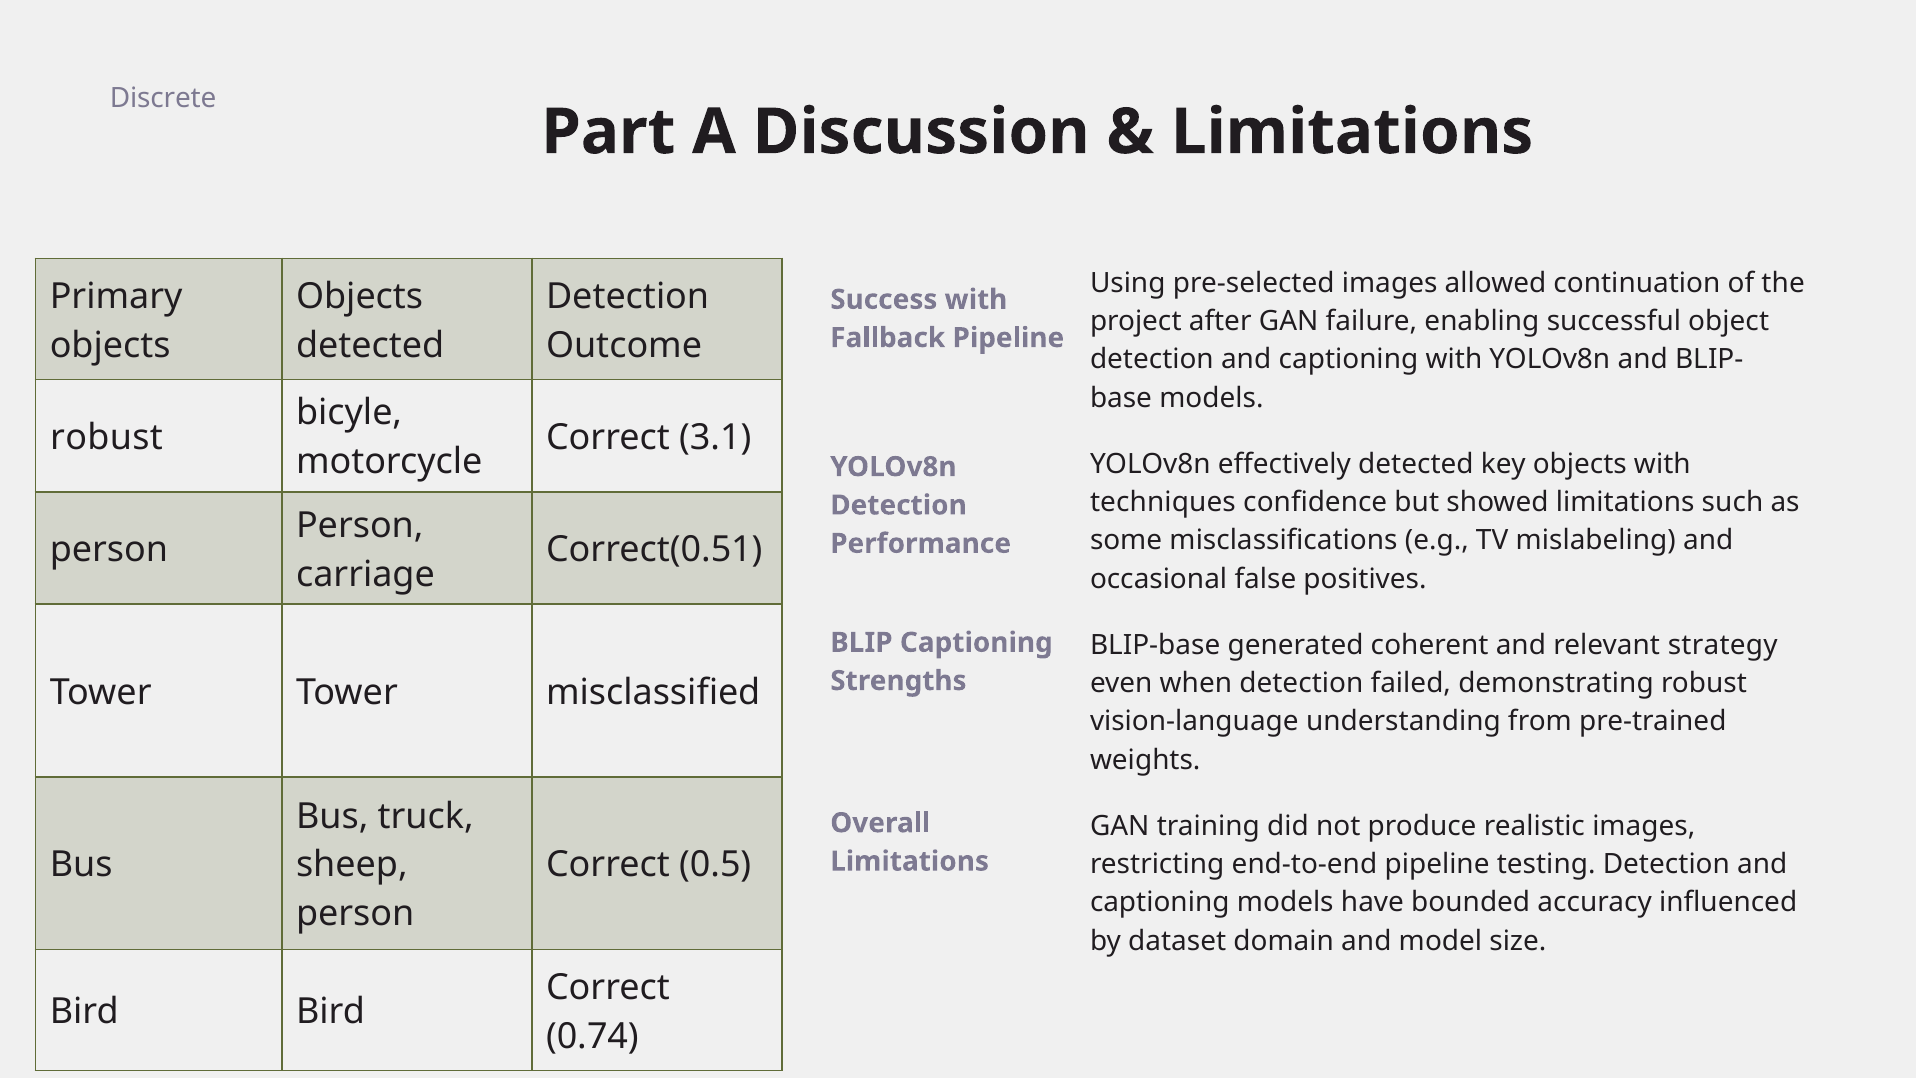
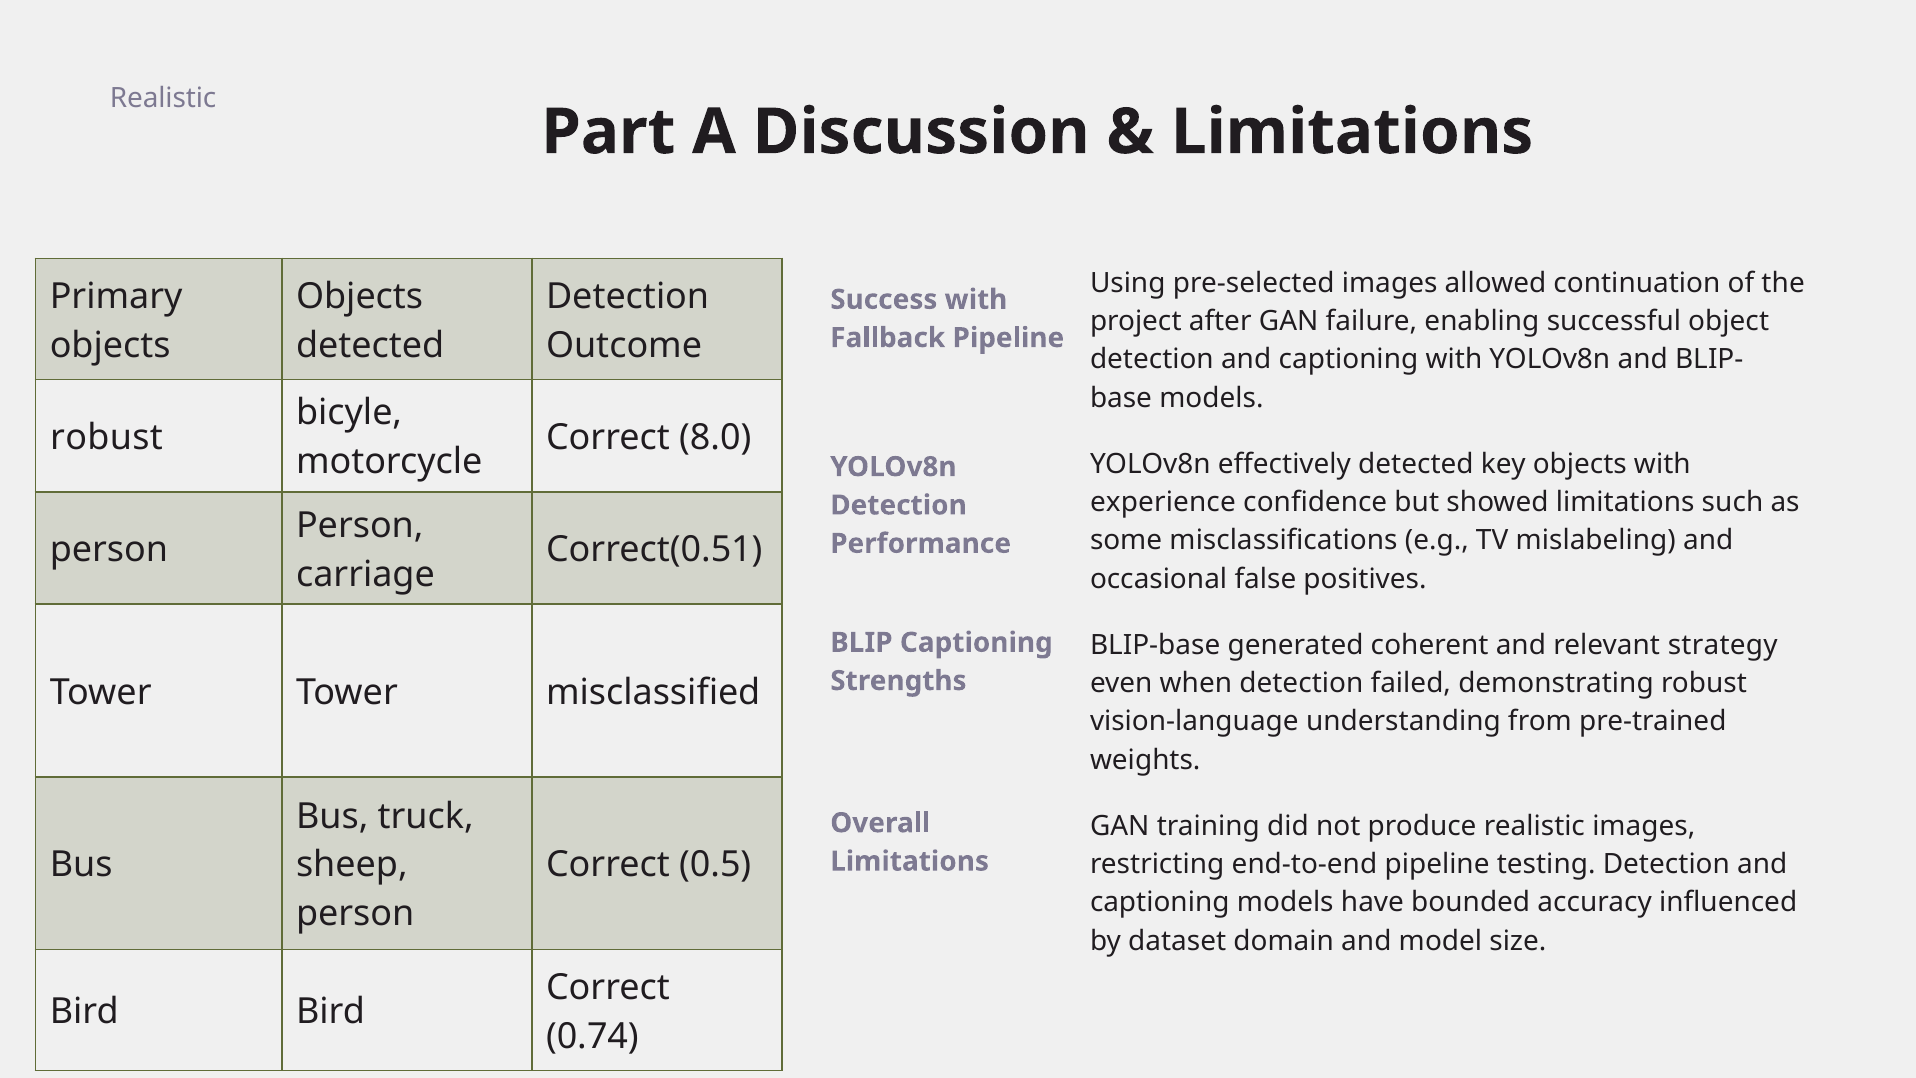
Discrete: Discrete -> Realistic (163, 98)
3.1: 3.1 -> 8.0 (715, 437)
techniques: techniques -> experience (1163, 502)
